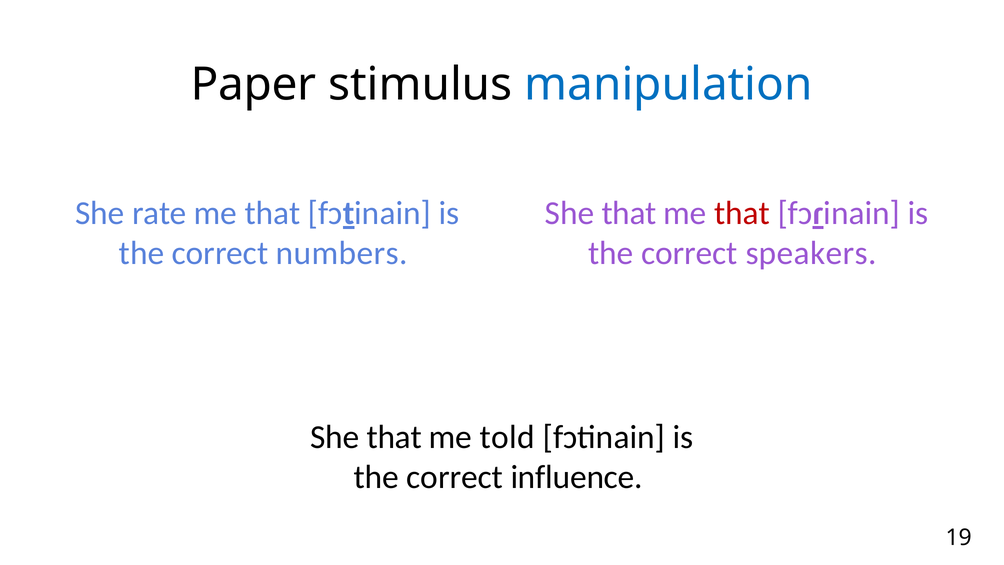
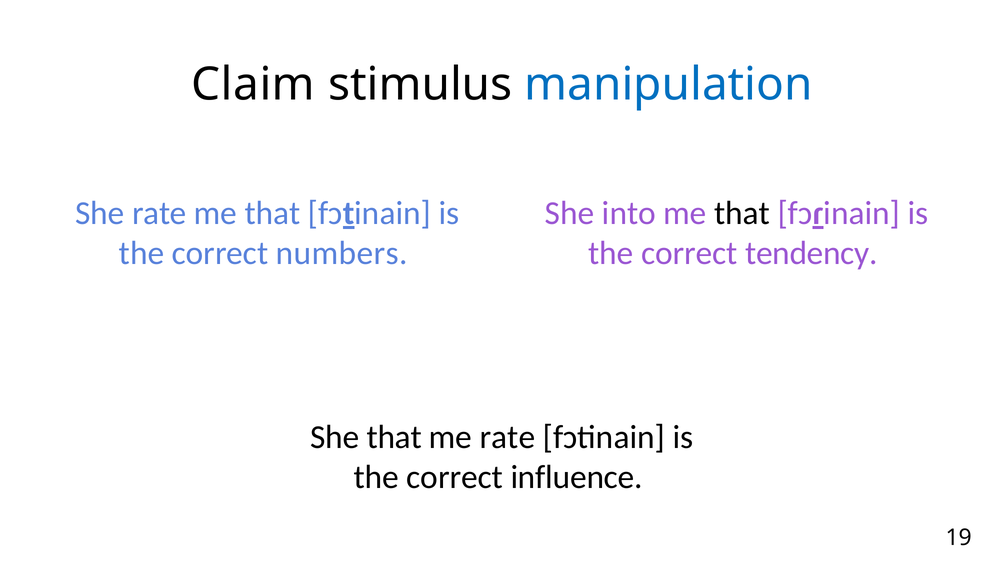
Paper: Paper -> Claim (253, 84)
that: that -> into (629, 213)
that colour: red -> black (742, 213)
speakers: speakers -> tendency (811, 253)
me told: told -> rate (507, 437)
